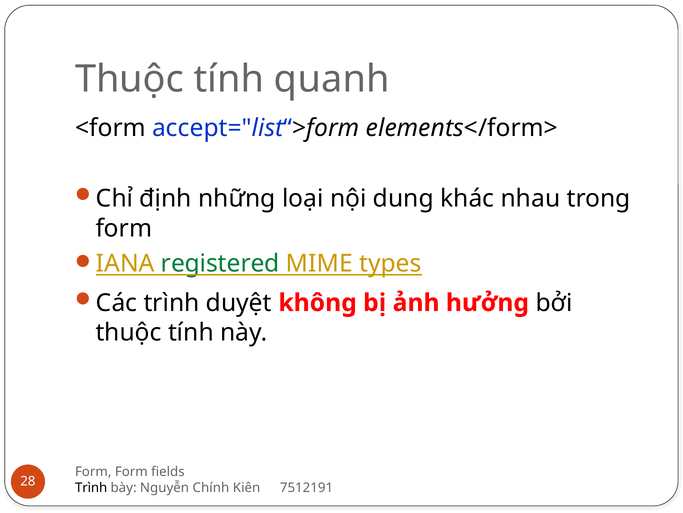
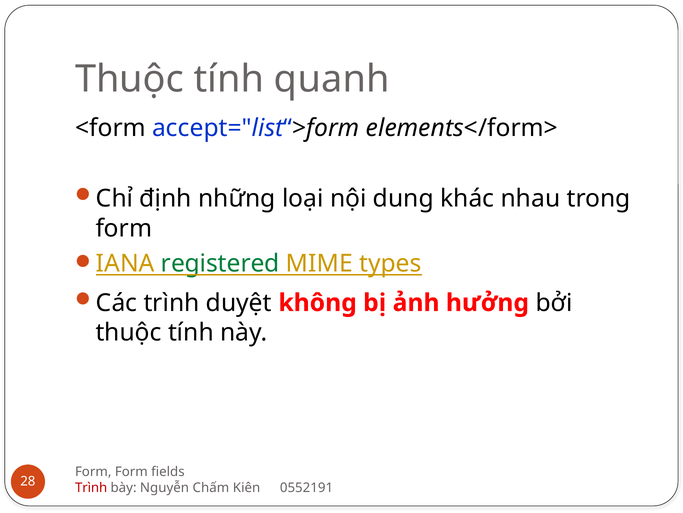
Trình colour: black -> red (91, 487)
Chính: Chính -> Chấm (211, 487)
7512191: 7512191 -> 0552191 (307, 487)
